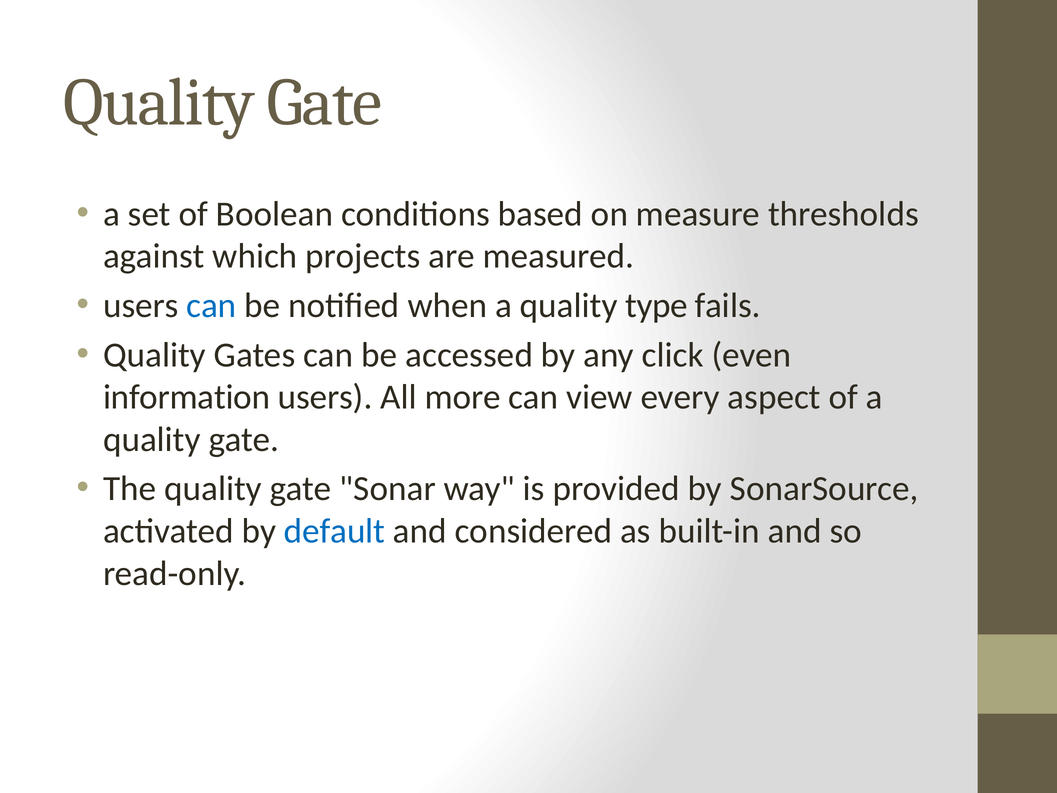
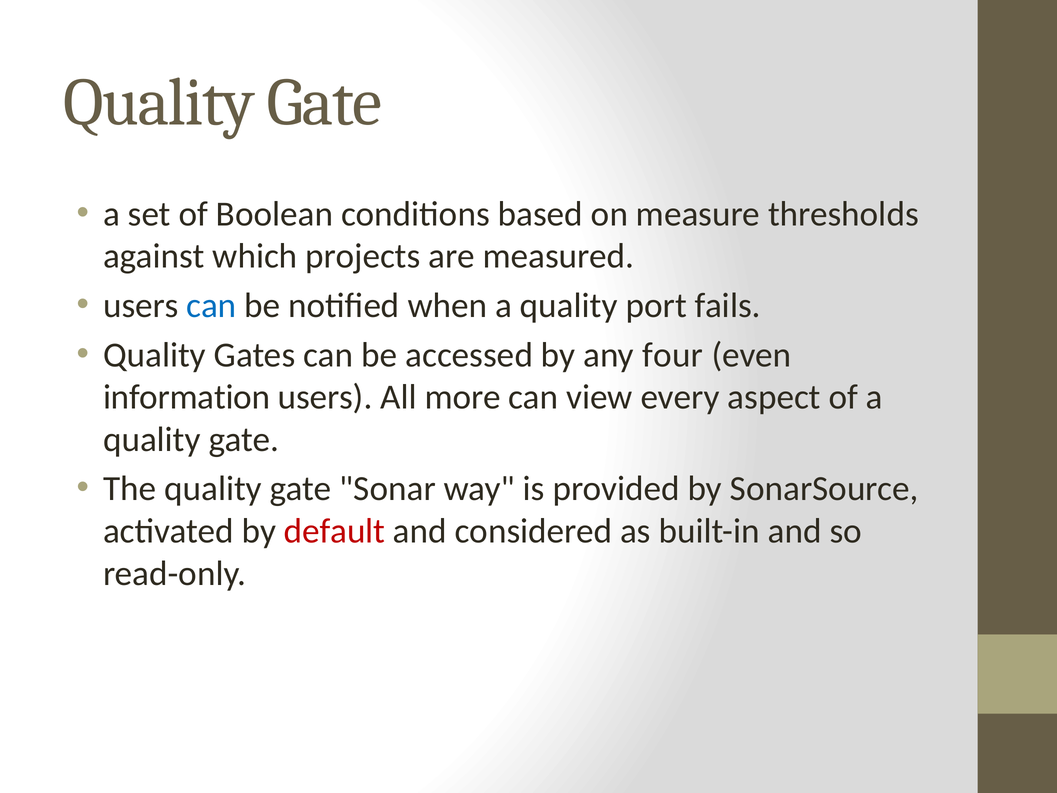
type: type -> port (656, 305)
click: click -> four (673, 355)
default colour: blue -> red (335, 531)
